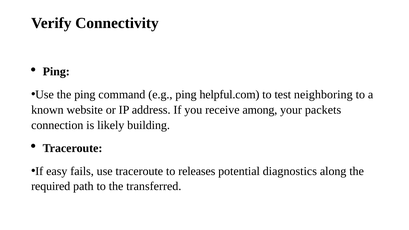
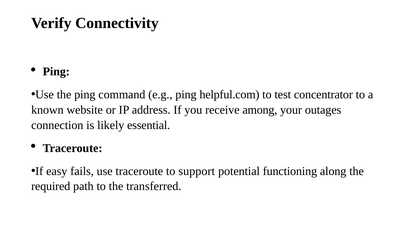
neighboring: neighboring -> concentrator (323, 95)
packets: packets -> outages (323, 110)
building: building -> essential (149, 125)
releases: releases -> support (197, 171)
diagnostics: diagnostics -> functioning (290, 171)
